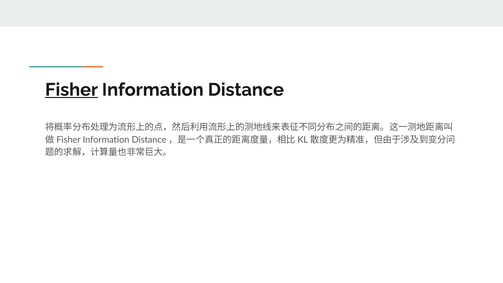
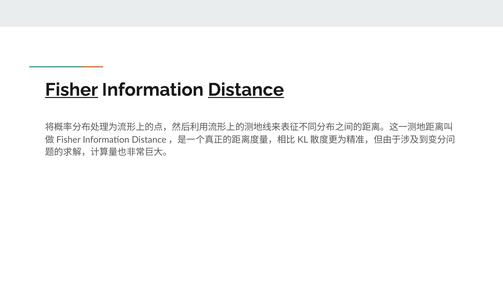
Distance underline: none -> present (246, 90)
